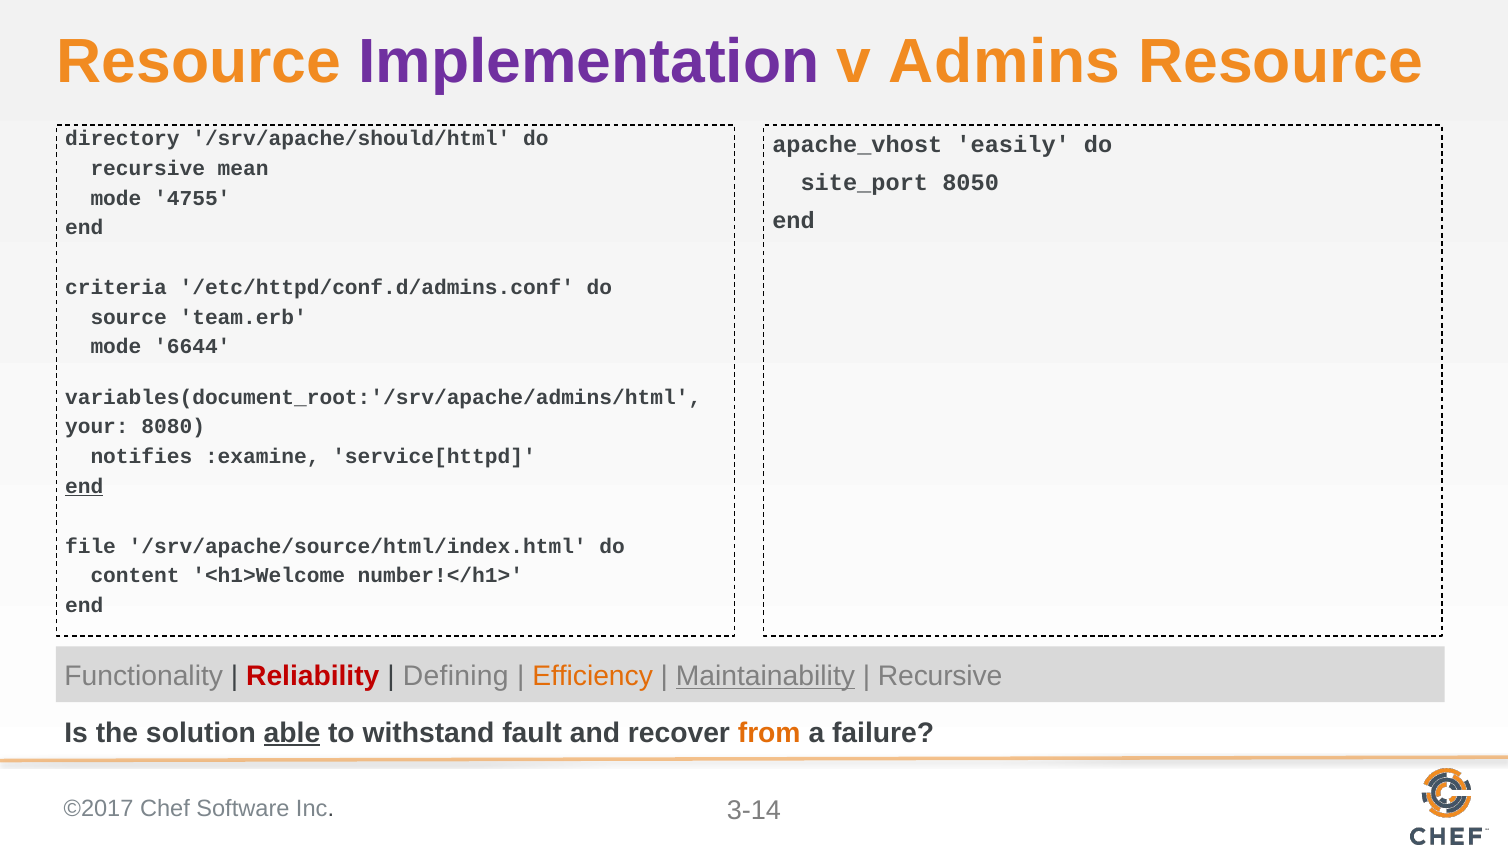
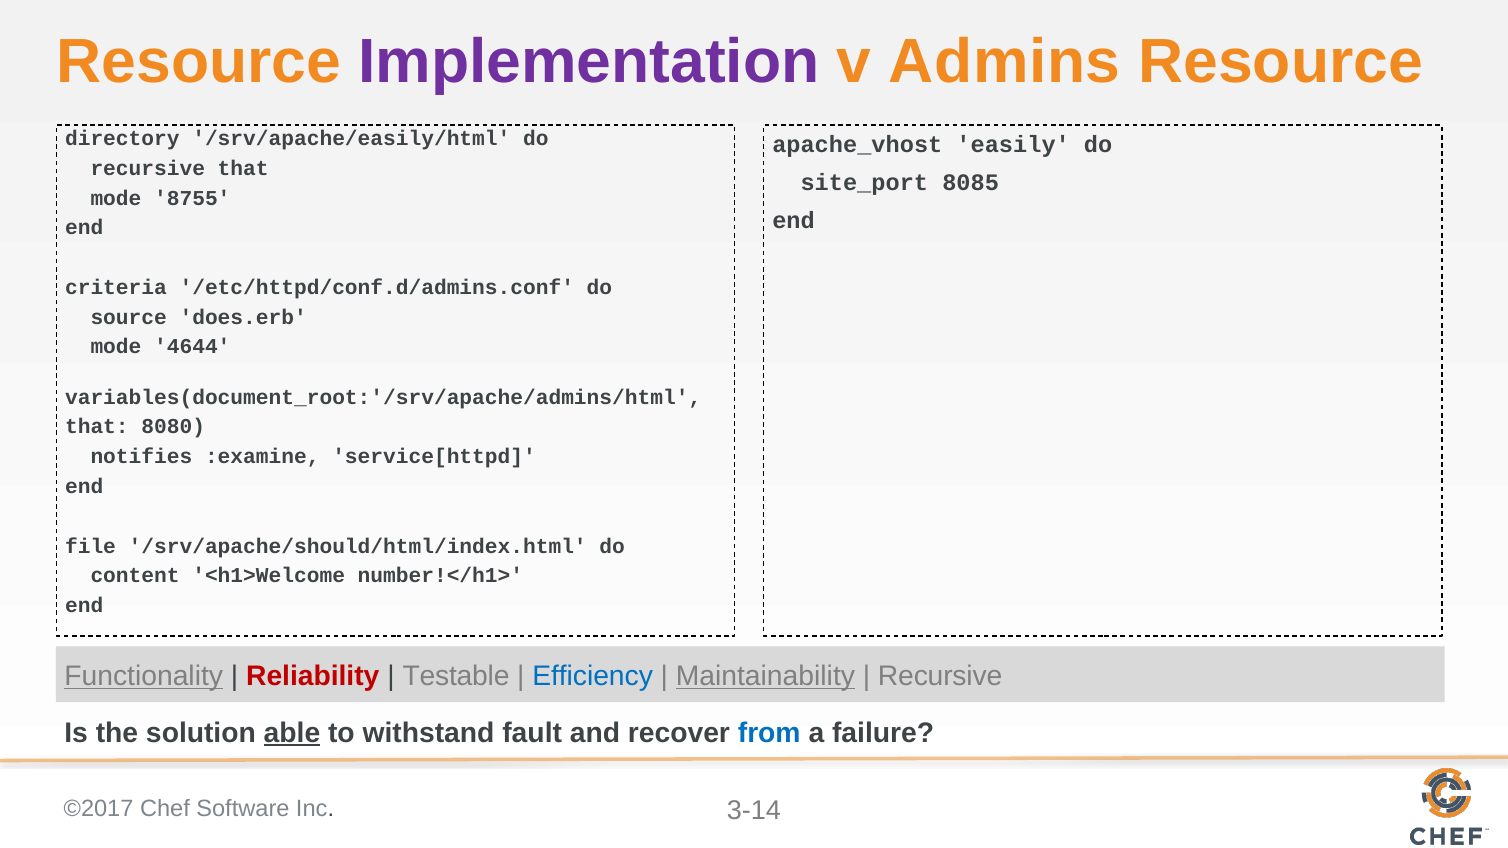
/srv/apache/should/html: /srv/apache/should/html -> /srv/apache/easily/html (351, 139)
recursive mean: mean -> that (243, 168)
8050: 8050 -> 8085 (971, 183)
4755: 4755 -> 8755 (192, 198)
team.erb: team.erb -> does.erb (243, 317)
6644: 6644 -> 4644 (192, 347)
your: your -> that (97, 427)
end underline: present -> none (84, 487)
/srv/apache/source/html/index.html: /srv/apache/source/html/index.html -> /srv/apache/should/html/index.html (358, 546)
Functionality underline: none -> present (144, 676)
Defining: Defining -> Testable (456, 676)
Efficiency colour: orange -> blue (593, 676)
from colour: orange -> blue (769, 733)
